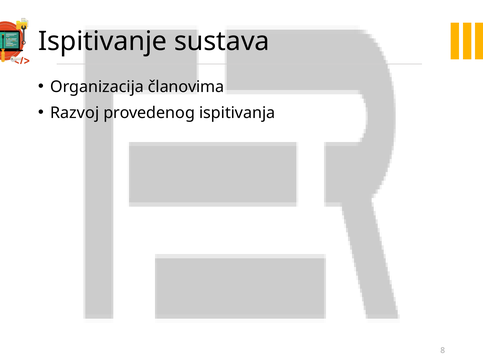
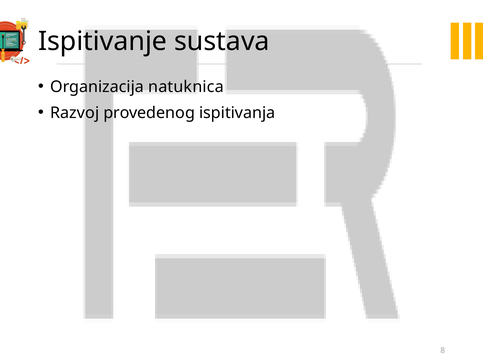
članovima: članovima -> natuknica (186, 87)
